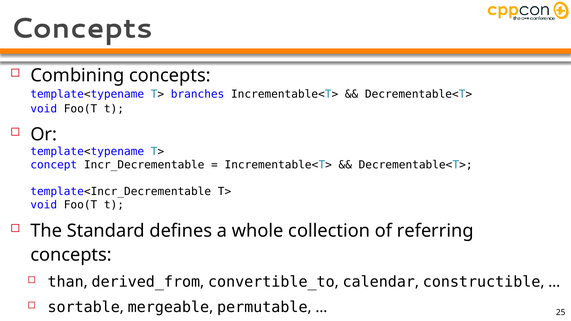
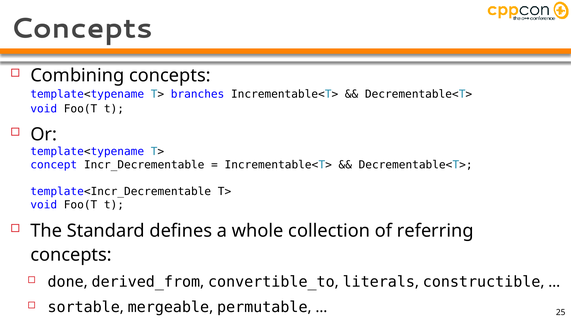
than: than -> done (66, 282)
calendar: calendar -> literals (379, 282)
